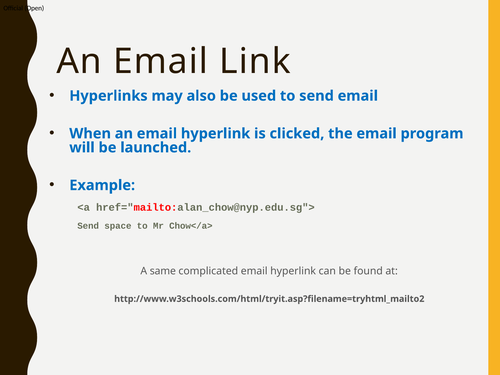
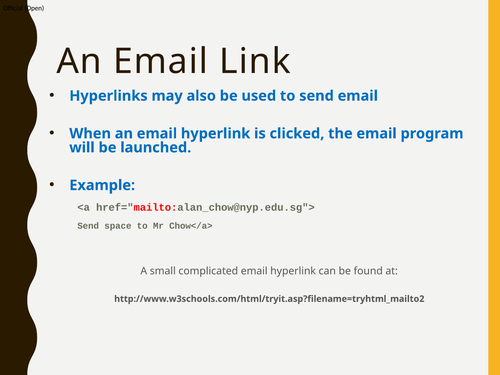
same: same -> small (163, 271)
